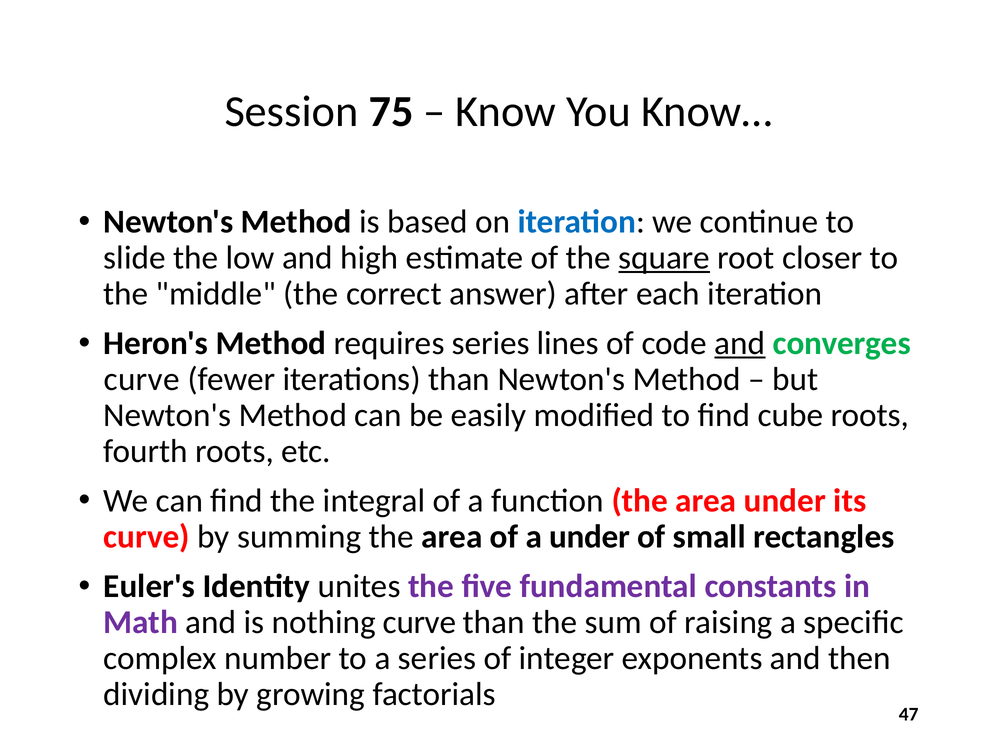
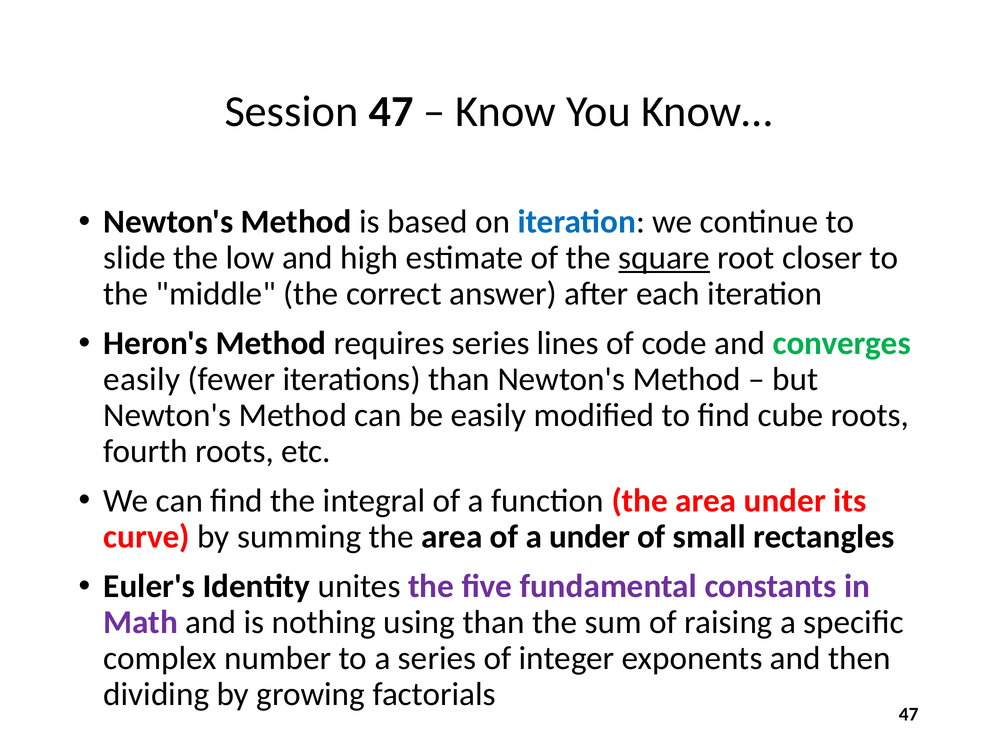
Session 75: 75 -> 47 (391, 112)
and underline: present -> none (740, 343)
curve: curve -> easily (142, 379)
nothing curve: curve -> using (419, 622)
